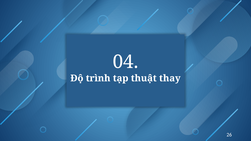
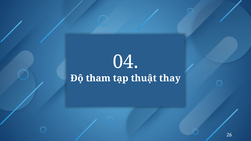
trình: trình -> tham (98, 78)
